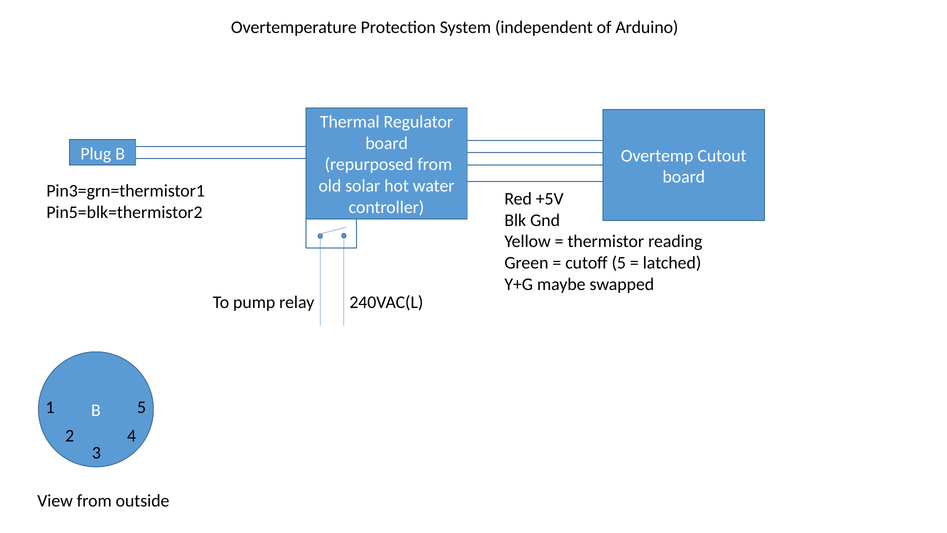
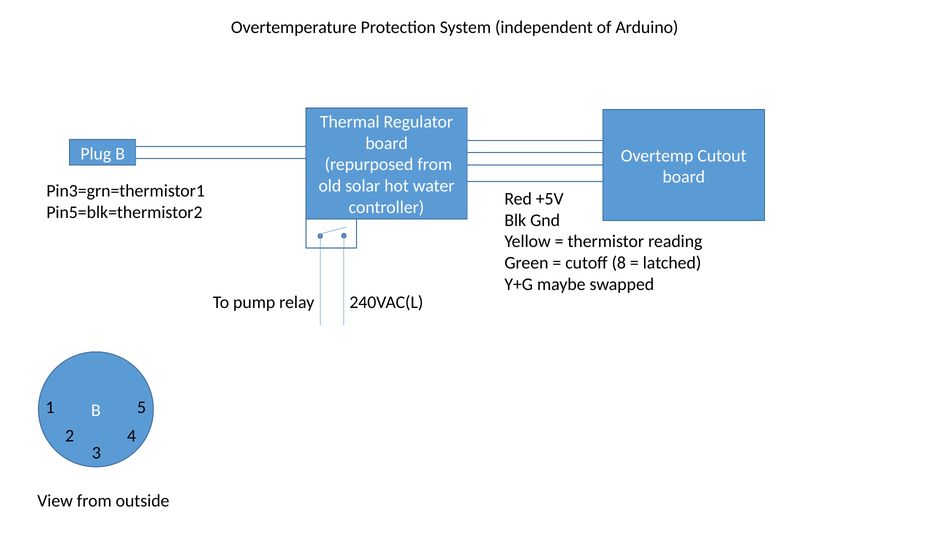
cutoff 5: 5 -> 8 (619, 263)
